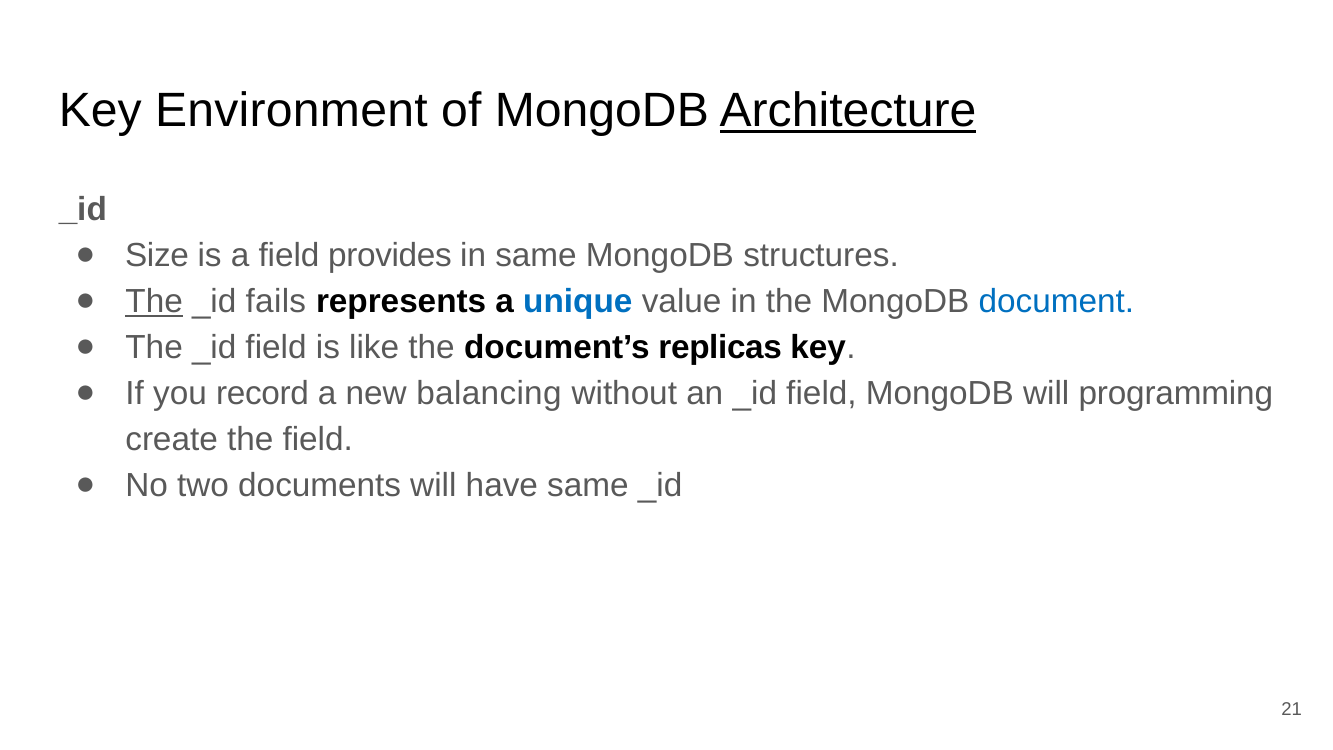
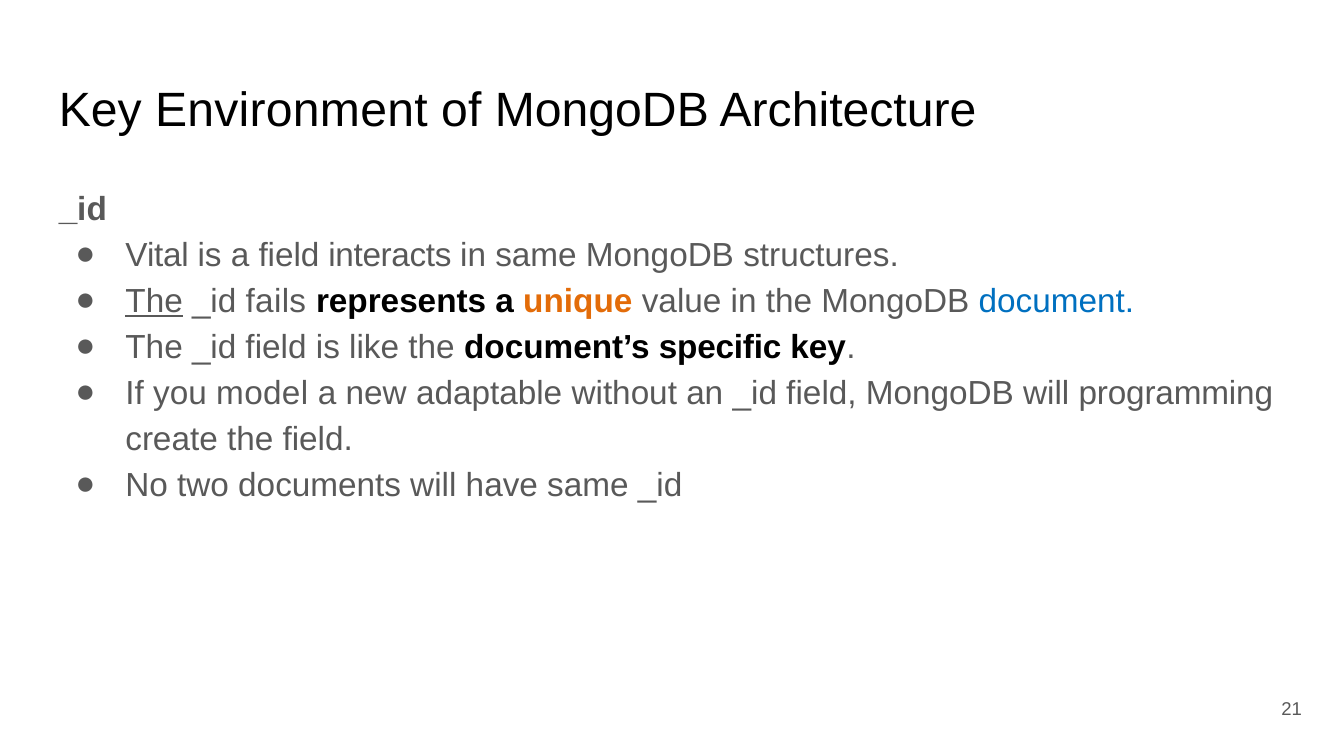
Architecture underline: present -> none (848, 110)
Size: Size -> Vital (157, 256)
provides: provides -> interacts (390, 256)
unique colour: blue -> orange (578, 302)
replicas: replicas -> specific (720, 348)
record: record -> model (262, 394)
balancing: balancing -> adaptable (489, 394)
